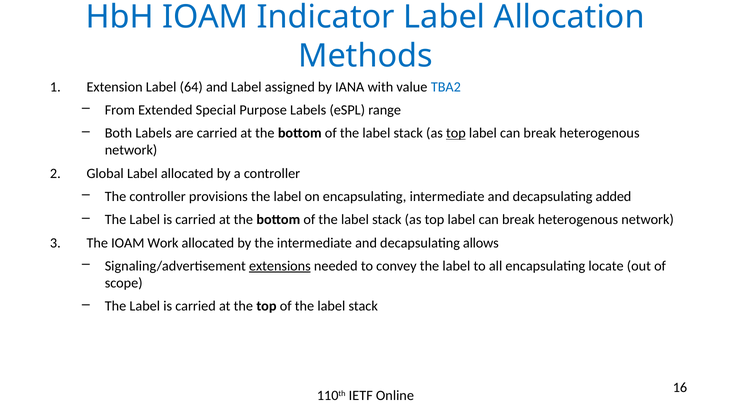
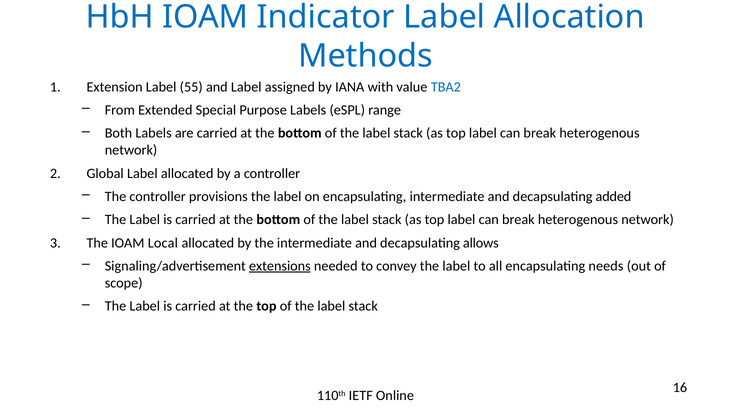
64: 64 -> 55 (191, 87)
top underline: present -> none (456, 133)
Work: Work -> Local (163, 243)
locate: locate -> needs (606, 266)
